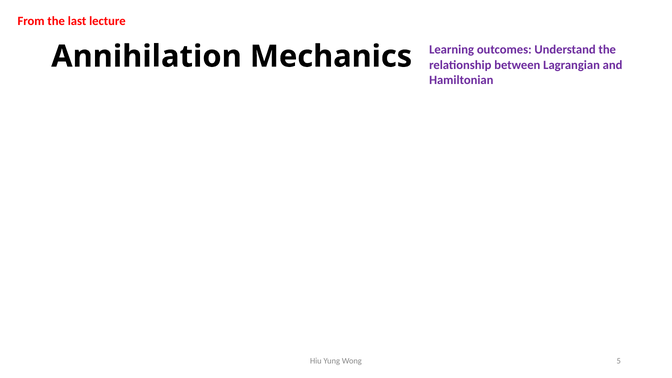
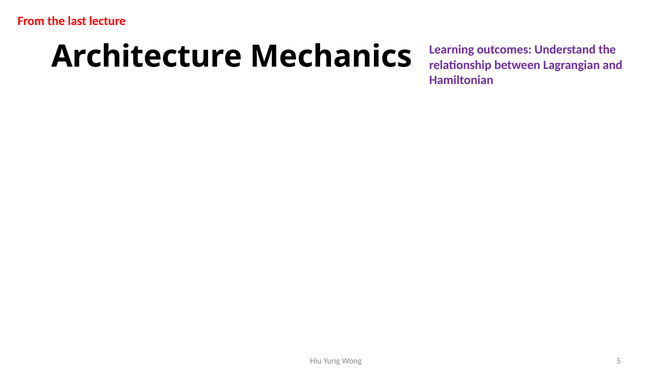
Annihilation: Annihilation -> Architecture (147, 56)
